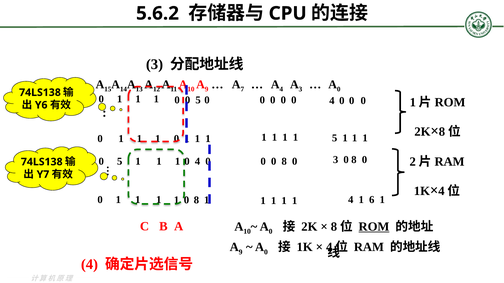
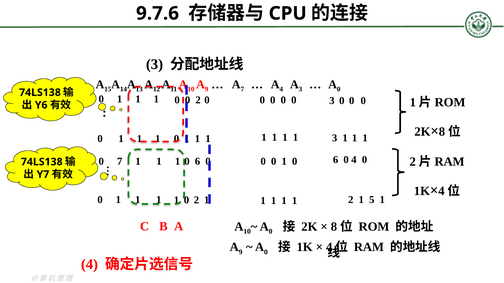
5.6.2: 5.6.2 -> 9.7.6 (158, 13)
5: 5 -> 2 (198, 100)
0 0 4: 4 -> 3 (332, 101)
1 5: 5 -> 3 (335, 138)
5: 5 -> 7 (120, 162)
4: 4 -> 6 (197, 162)
8: 8 -> 1 (284, 162)
3: 3 -> 6 (336, 160)
8: 8 -> 4 (354, 160)
8: 8 -> 2 (196, 201)
1 4: 4 -> 2 (351, 200)
6: 6 -> 5 (372, 200)
ROM underline: present -> none (374, 227)
